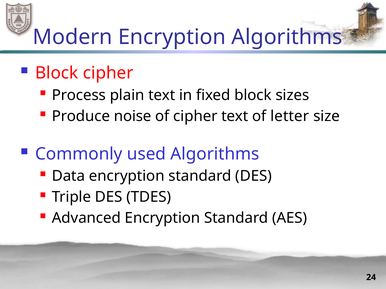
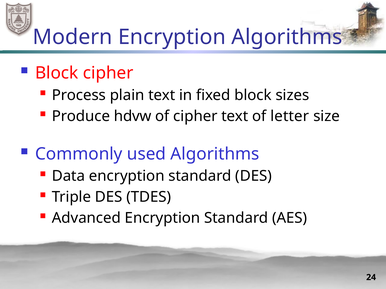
noise: noise -> hdvw (133, 116)
